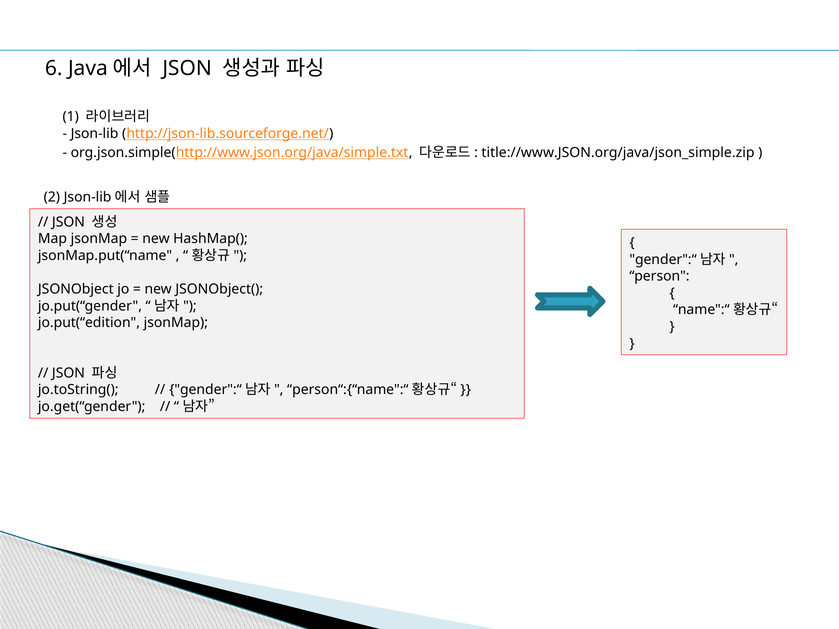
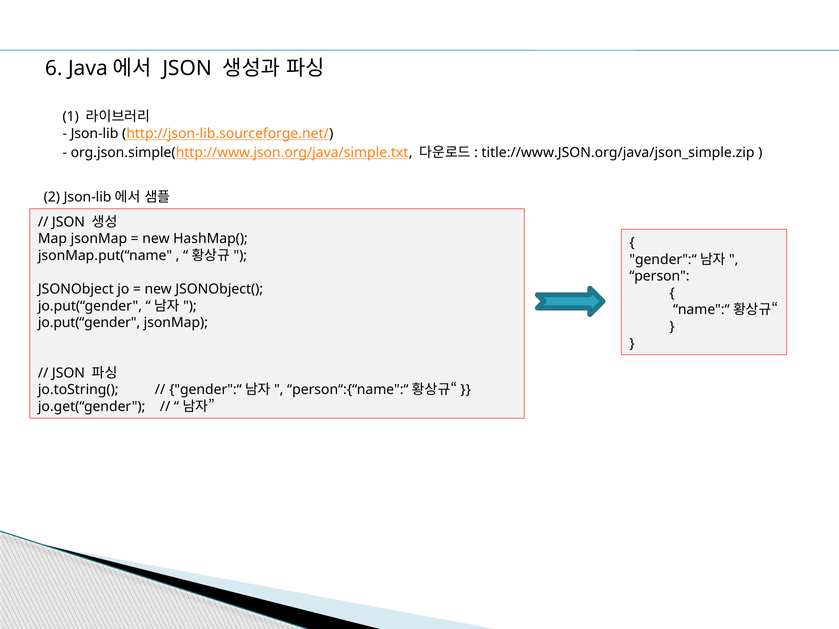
jo.put(“edition: jo.put(“edition -> jo.put(“gender (89, 323)
